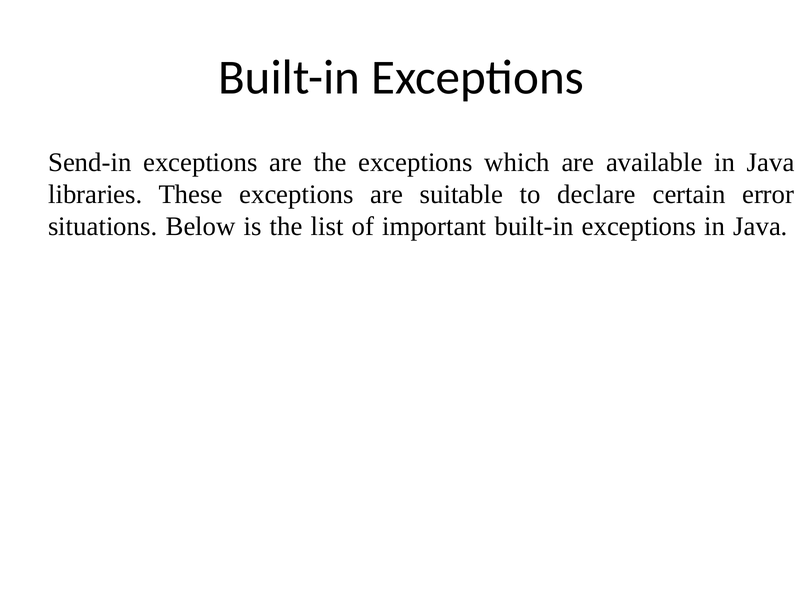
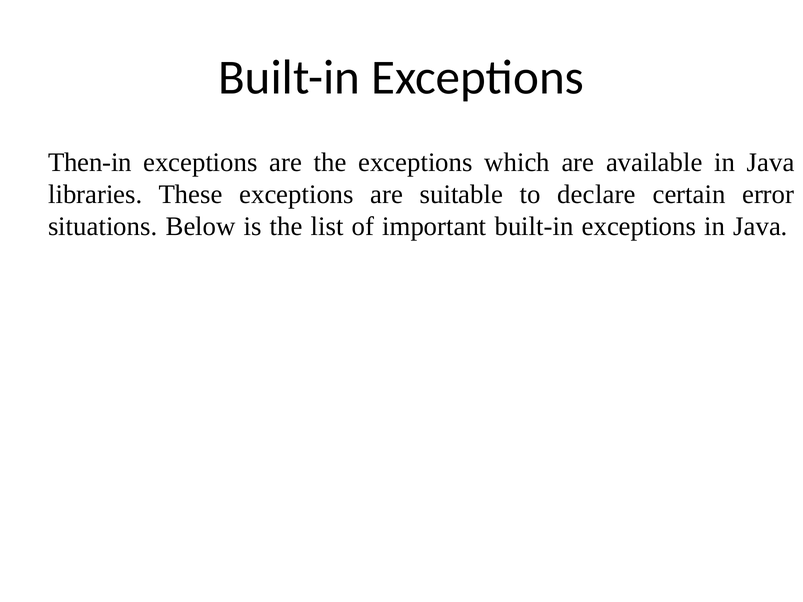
Send-in: Send-in -> Then-in (90, 162)
